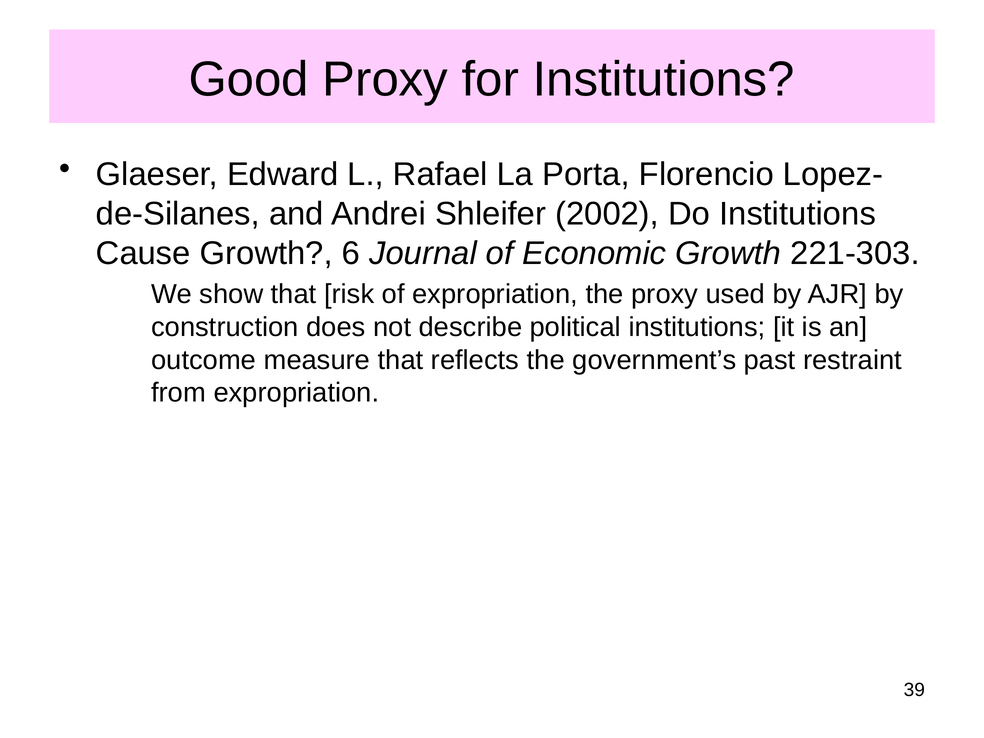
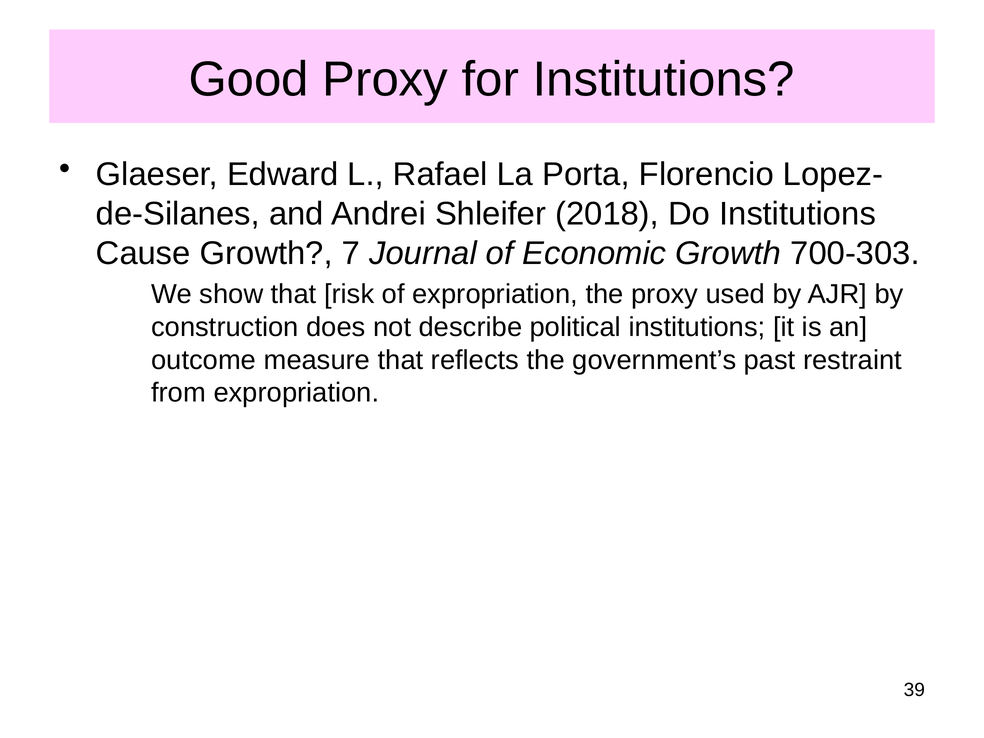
2002: 2002 -> 2018 (607, 214)
6: 6 -> 7 (351, 253)
221-303: 221-303 -> 700-303 (855, 253)
